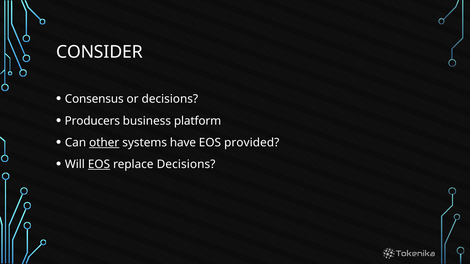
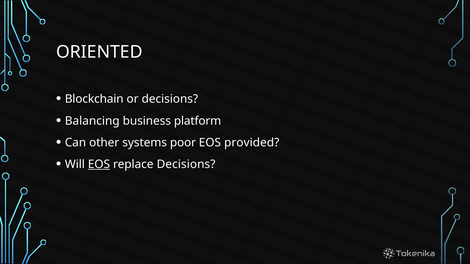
CONSIDER: CONSIDER -> ORIENTED (99, 52)
Consensus: Consensus -> Blockchain (94, 99)
Producers: Producers -> Balancing (92, 121)
other underline: present -> none (104, 143)
have: have -> poor (183, 143)
